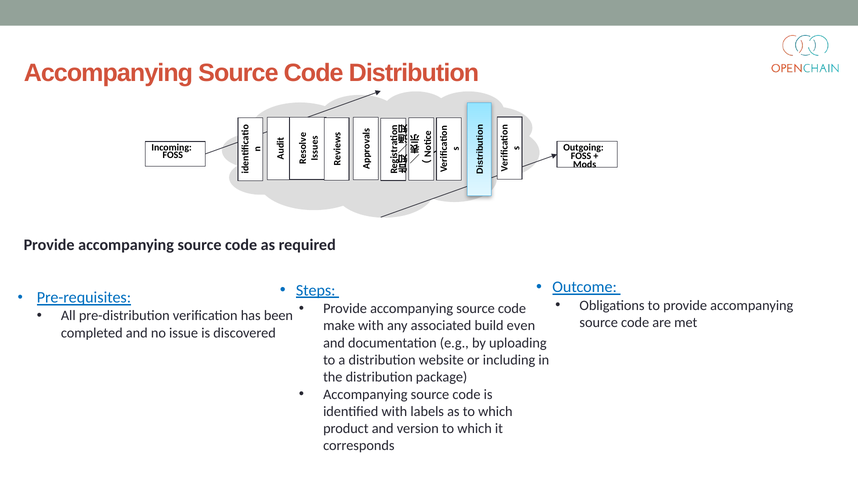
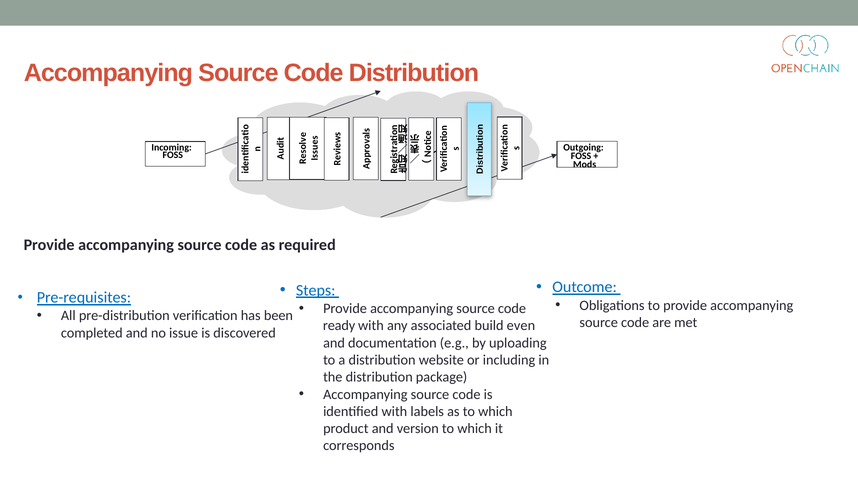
make: make -> ready (339, 326)
